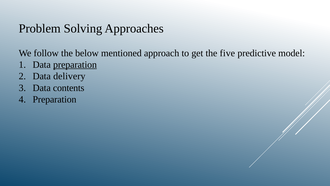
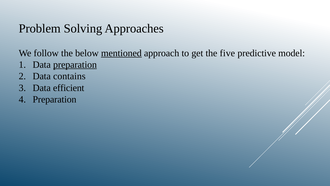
mentioned underline: none -> present (121, 53)
delivery: delivery -> contains (69, 76)
contents: contents -> efficient (69, 88)
